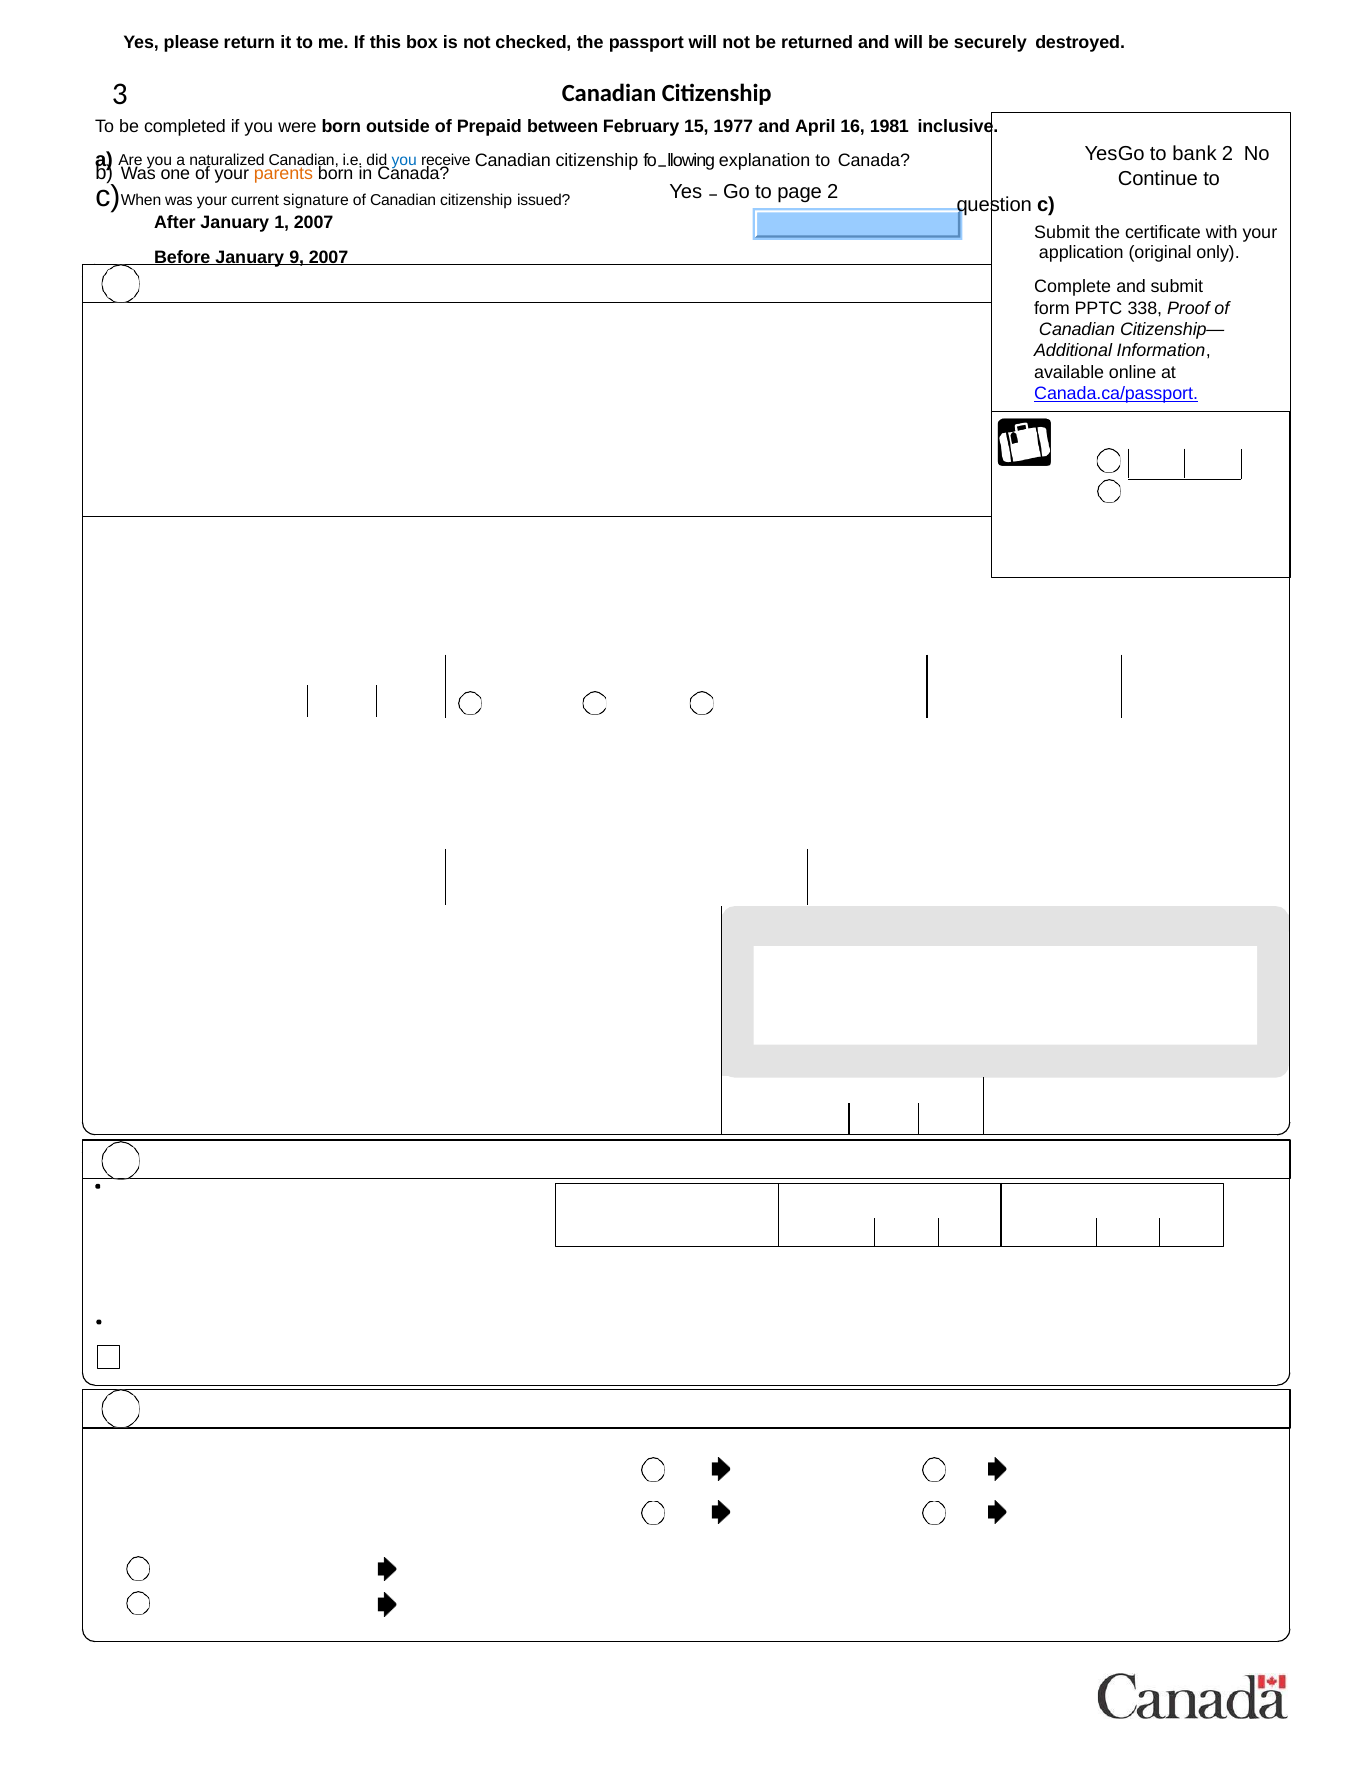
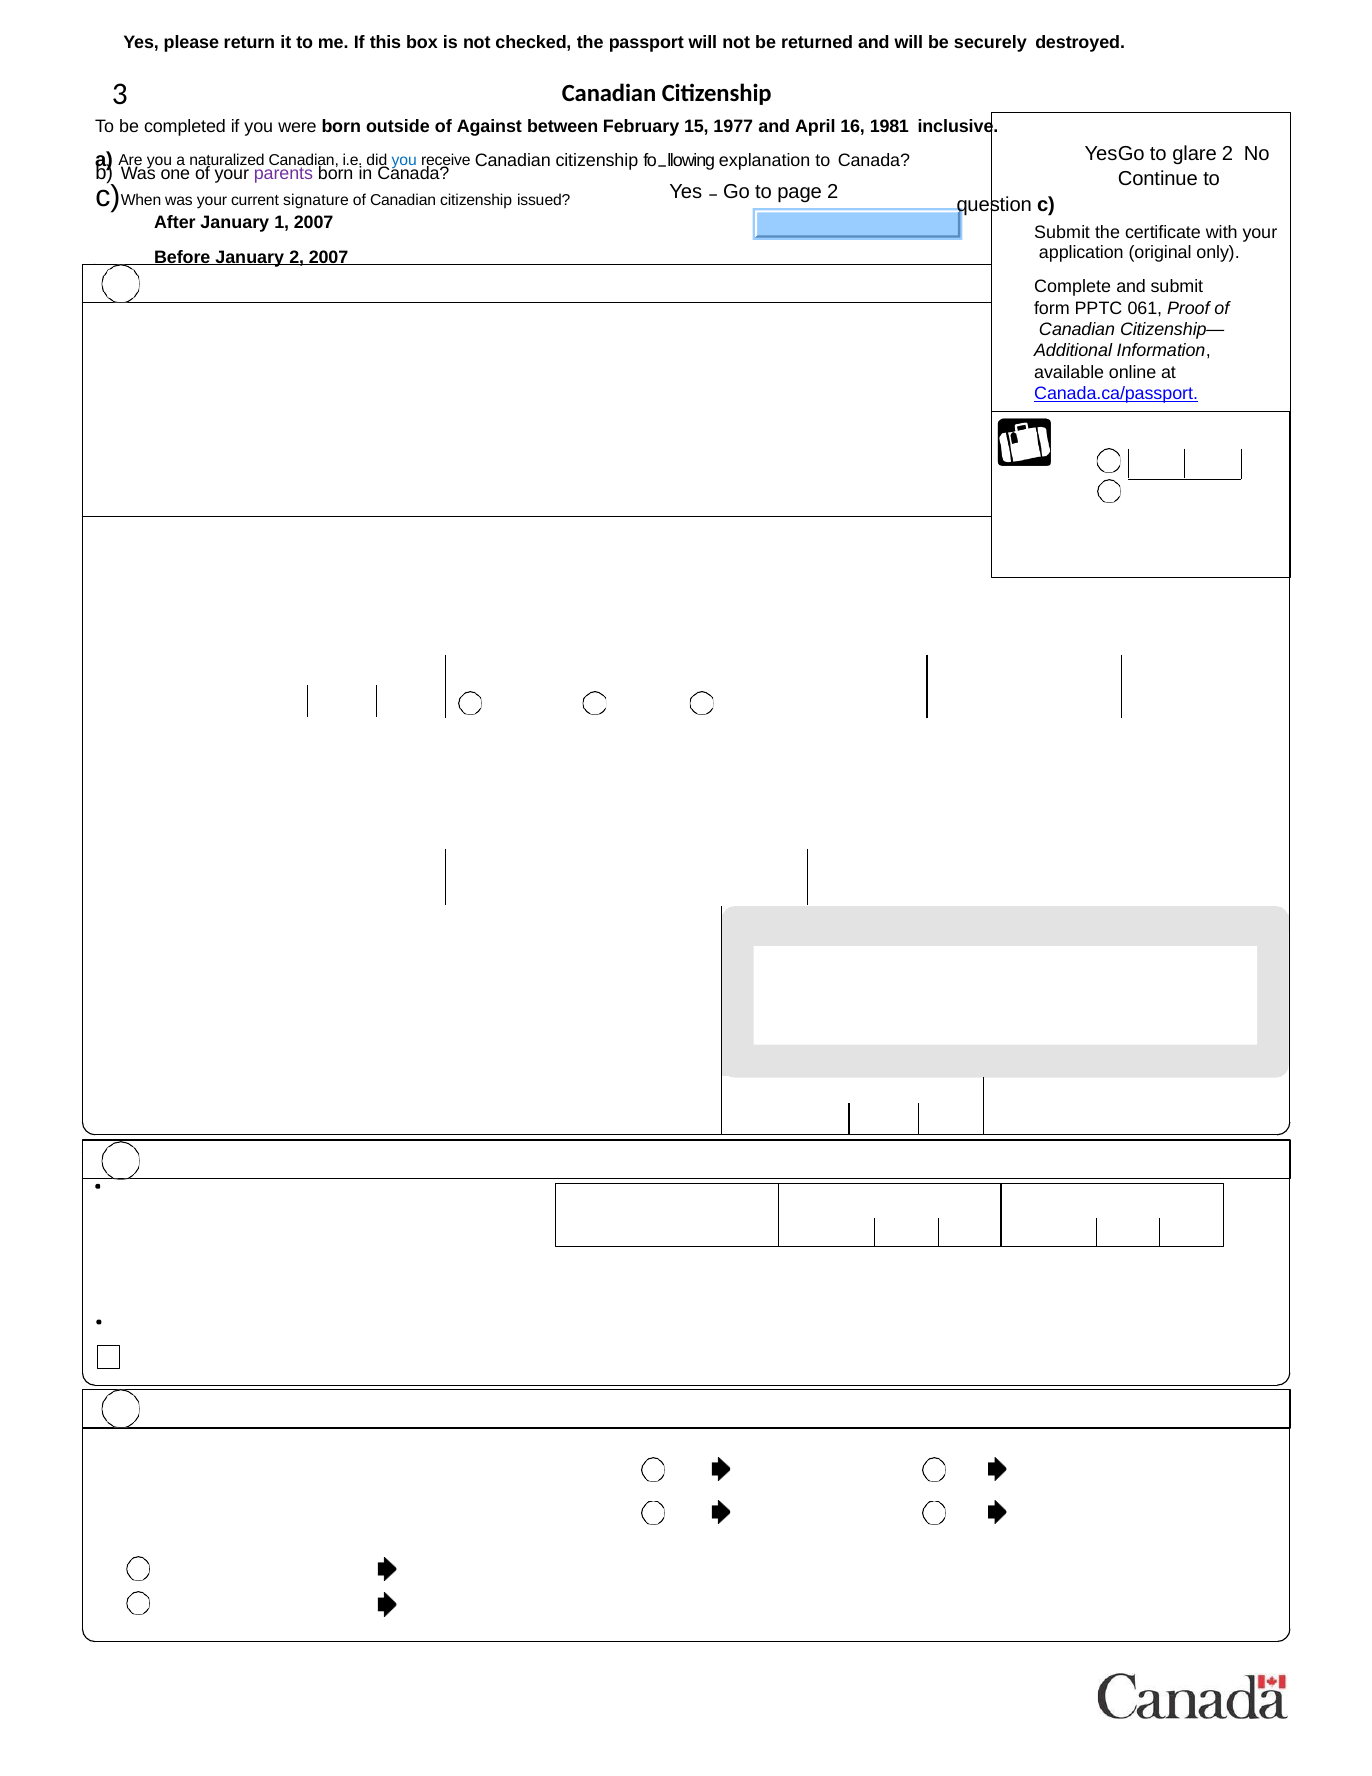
Prepaid: Prepaid -> Against (489, 126)
bank: bank -> glare (1195, 154)
parents colour: orange -> purple (283, 173)
January 9: 9 -> 2 (297, 257)
338: 338 -> 061 (1145, 308)
